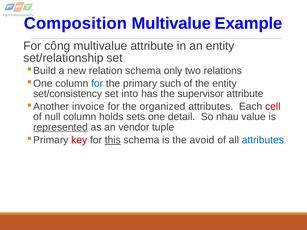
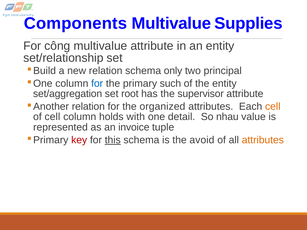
Composition: Composition -> Components (76, 23)
Example: Example -> Supplies (249, 23)
relations: relations -> principal (223, 71)
set/consistency: set/consistency -> set/aggregation (68, 94)
into: into -> root (130, 94)
invoice: invoice -> relation (88, 107)
cell colour: red -> orange (273, 107)
of null: null -> cell (52, 117)
sets: sets -> with (136, 117)
represented underline: present -> none (60, 127)
vendor: vendor -> invoice (134, 127)
attributes colour: blue -> orange (263, 140)
